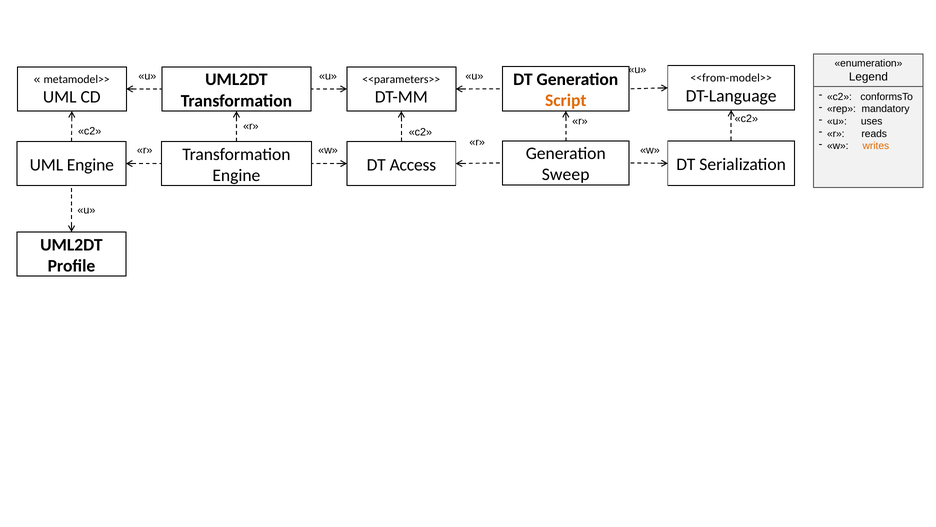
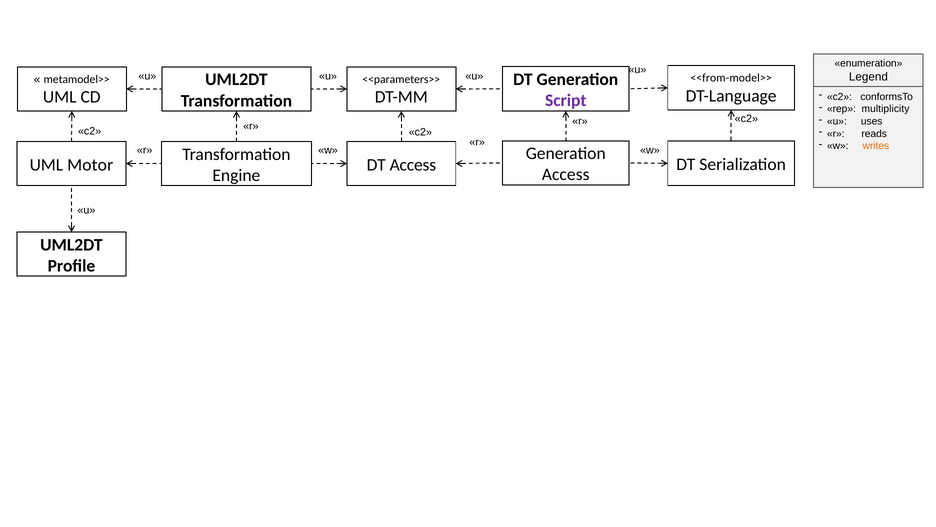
Script colour: orange -> purple (566, 100)
mandatory: mandatory -> multiplicity (885, 109)
UML Engine: Engine -> Motor (90, 165)
Sweep: Sweep -> Access (566, 175)
